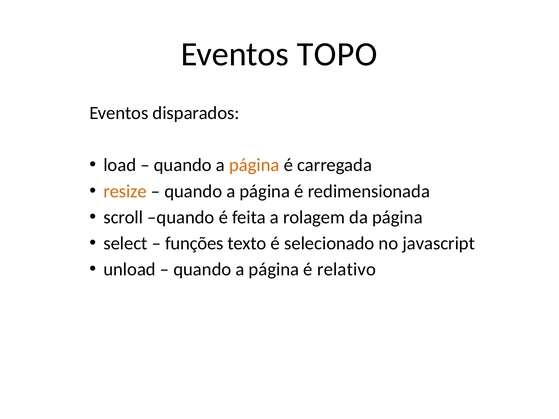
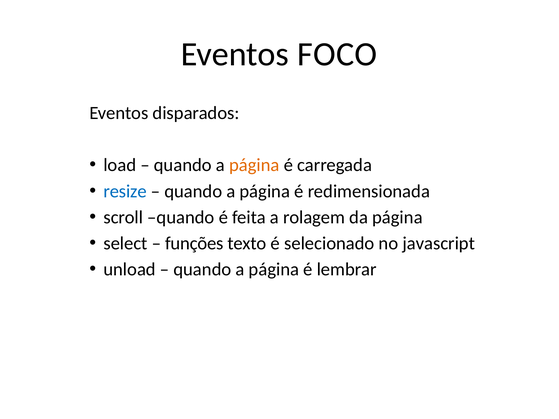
TOPO: TOPO -> FOCO (337, 54)
resize colour: orange -> blue (125, 191)
relativo: relativo -> lembrar (347, 270)
